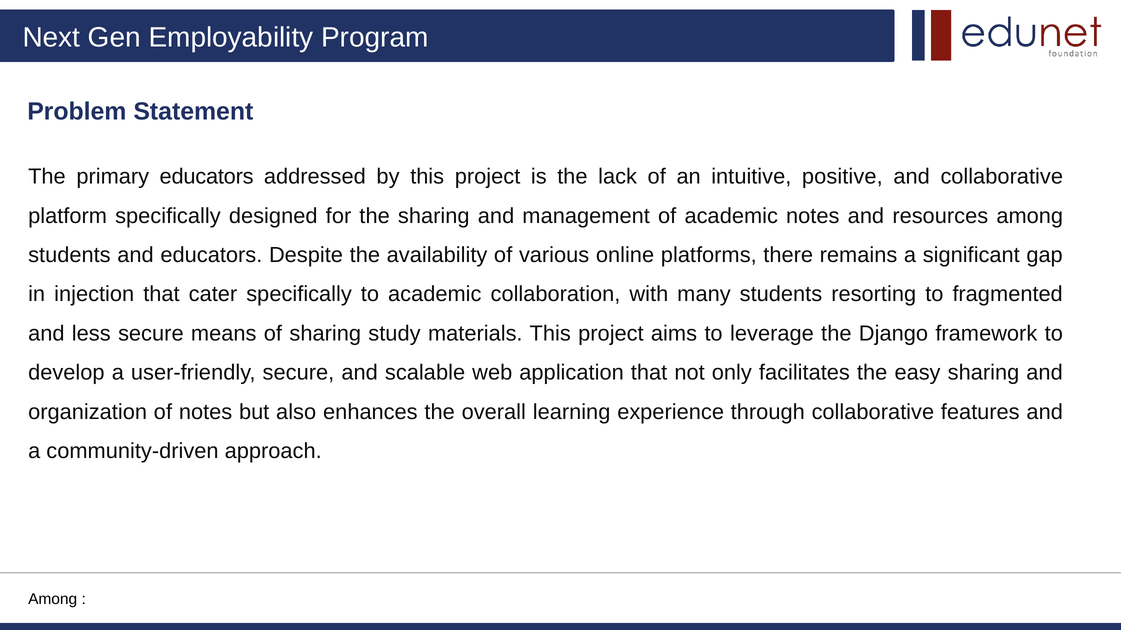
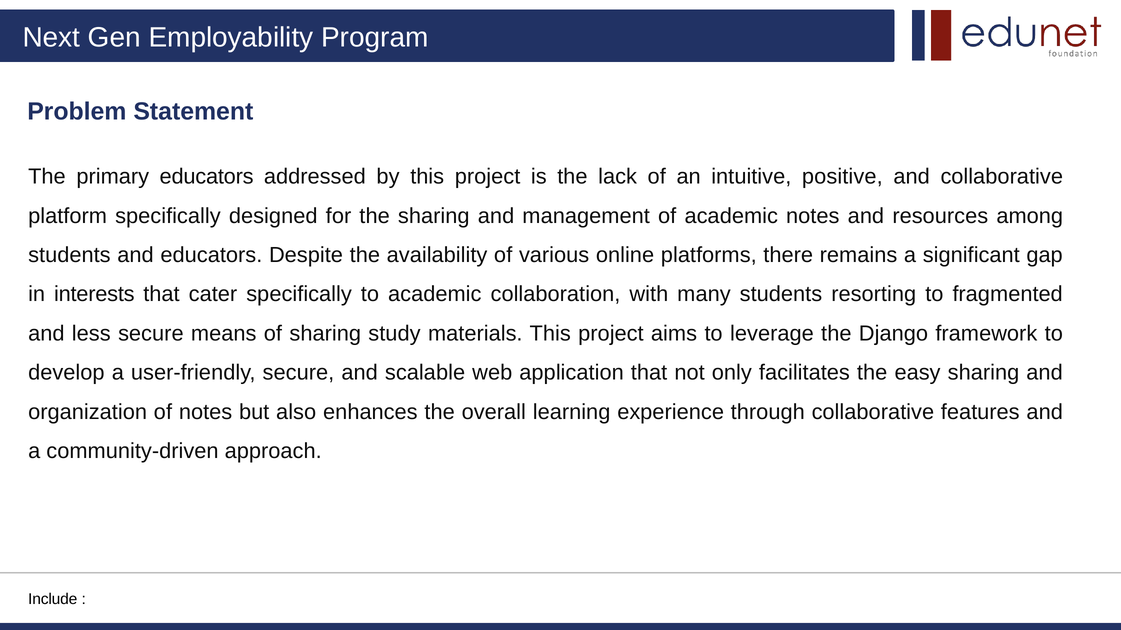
injection: injection -> interests (94, 295)
Among: Among -> Include (53, 599)
